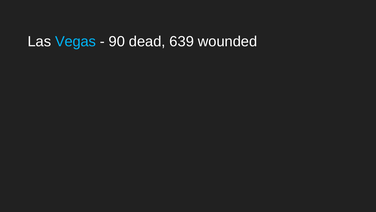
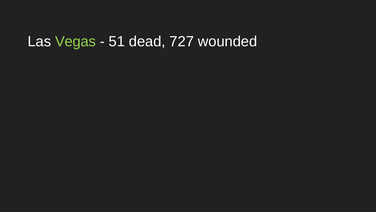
Vegas colour: light blue -> light green (76, 41)
90: 90 -> 51 (117, 41)
639: 639 -> 727 (182, 41)
